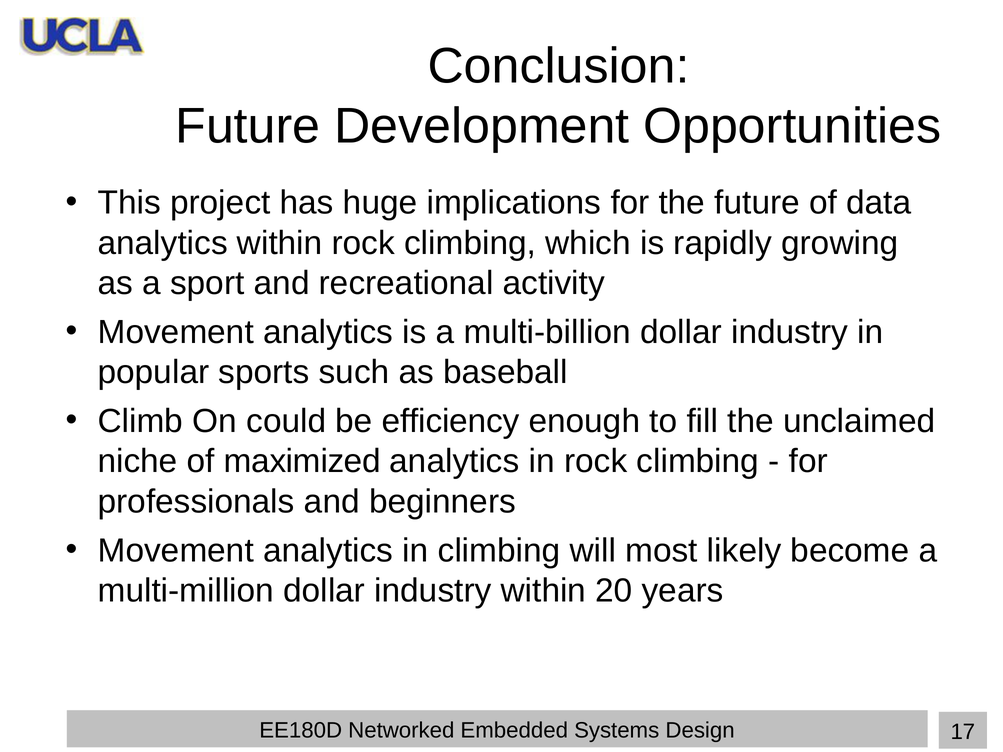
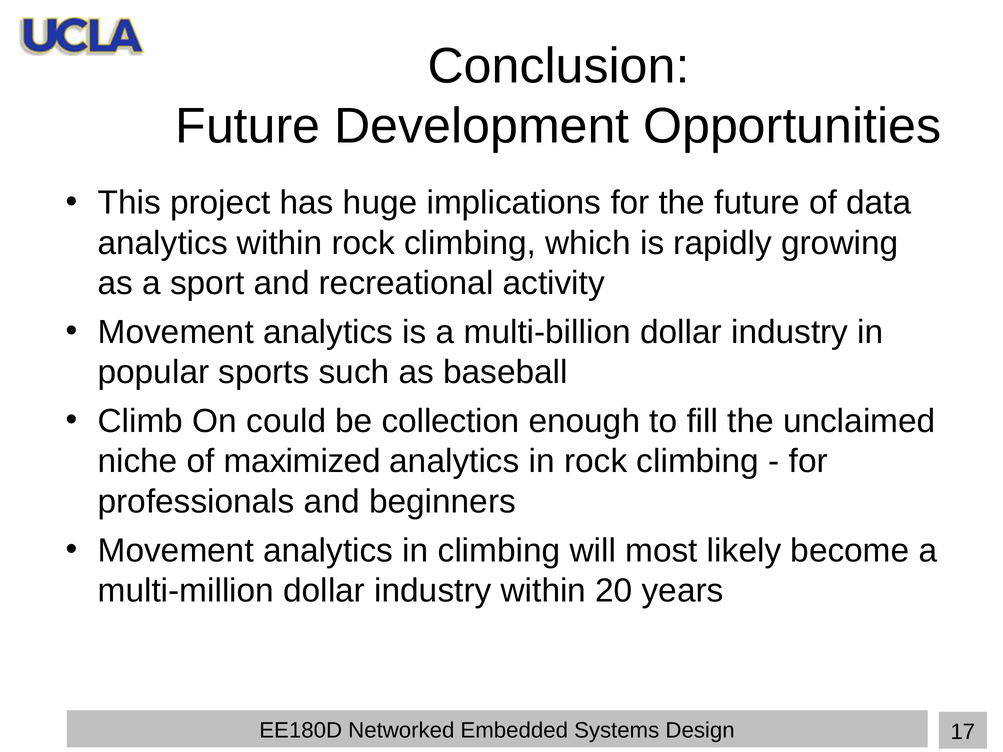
efficiency: efficiency -> collection (451, 421)
